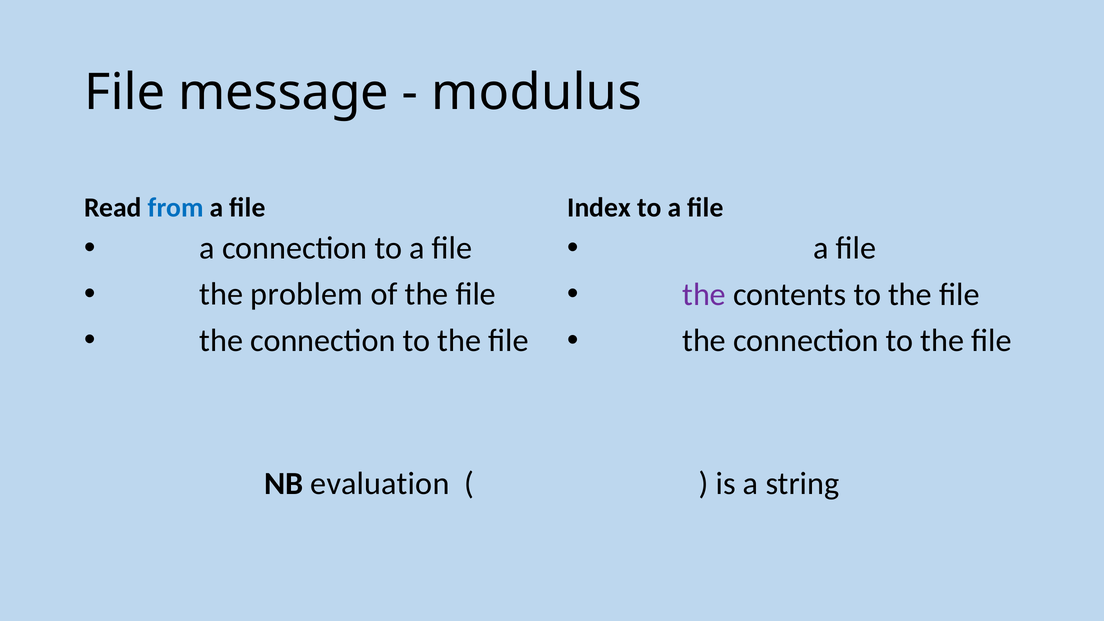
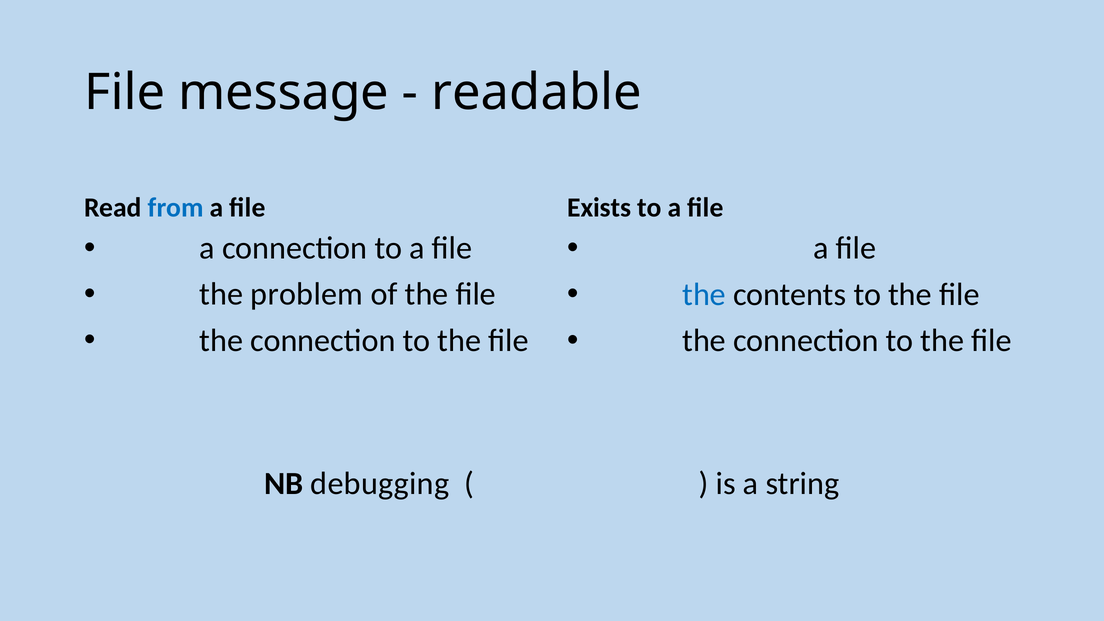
modulus: modulus -> readable (537, 93)
Index: Index -> Exists (599, 208)
the colour: purple -> blue (704, 294)
evaluation: evaluation -> debugging (380, 483)
